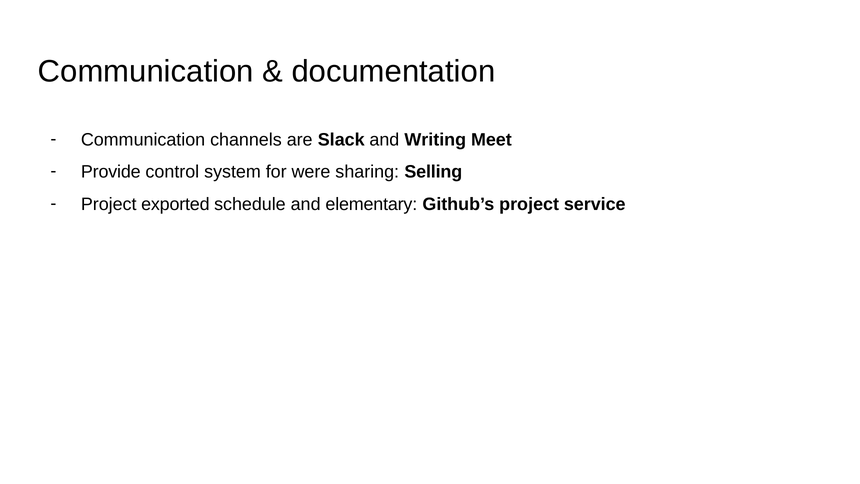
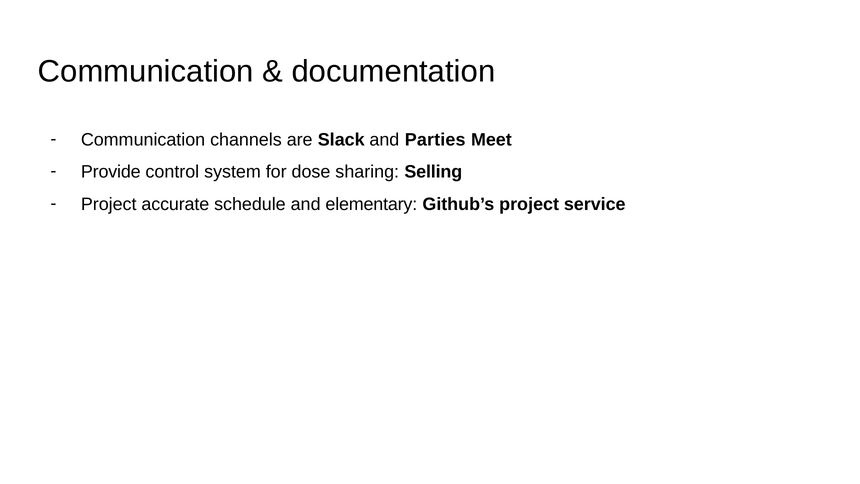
Writing: Writing -> Parties (435, 140)
were: were -> dose (311, 172)
exported: exported -> accurate (175, 204)
